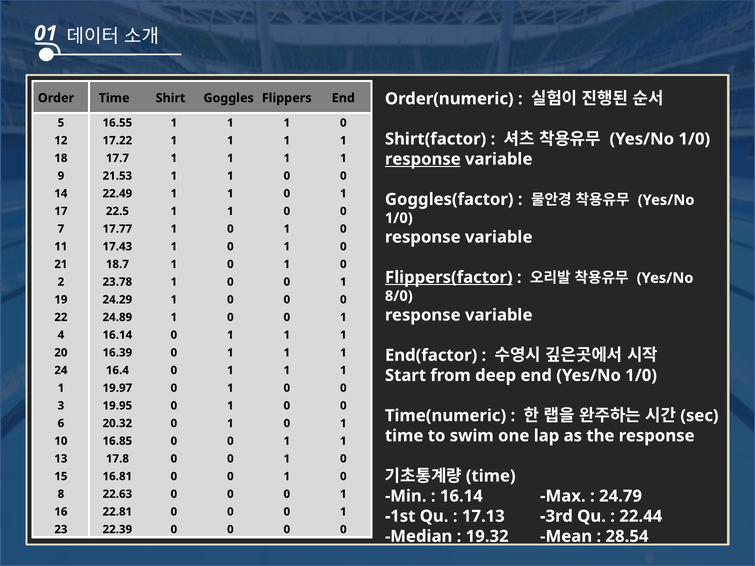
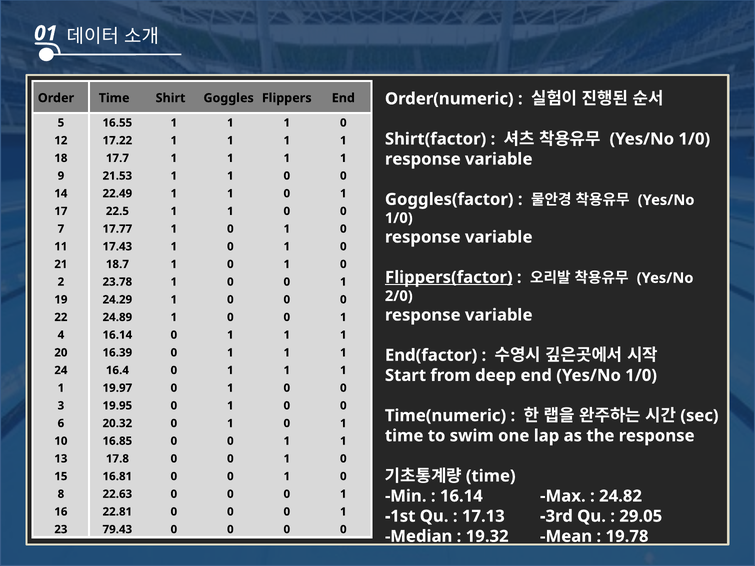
response underline: present -> none (423, 159)
8/0: 8/0 -> 2/0 (399, 296)
24.79: 24.79 -> 24.82 (621, 496)
22.44: 22.44 -> 29.05 (641, 516)
22.39: 22.39 -> 79.43 (117, 530)
28.54: 28.54 -> 19.78 (627, 537)
